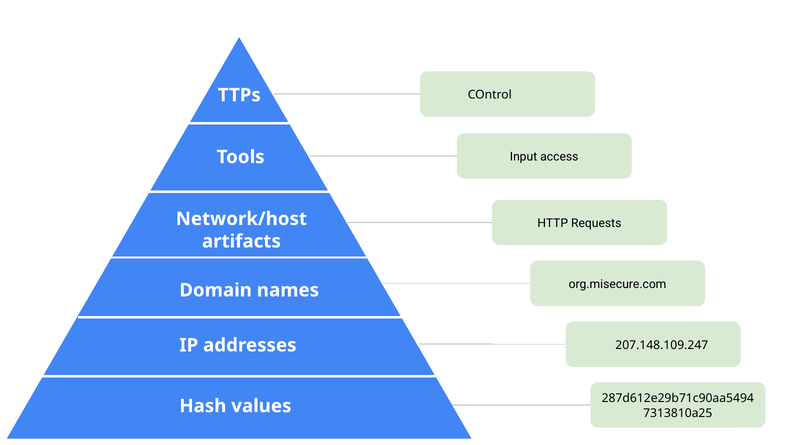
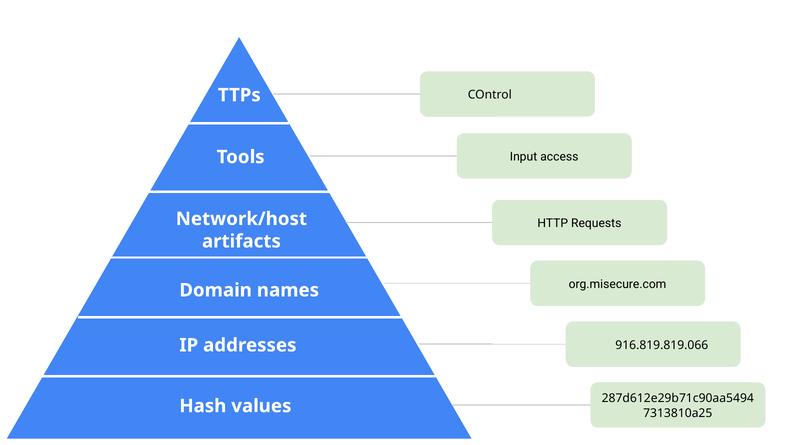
207.148.109.247: 207.148.109.247 -> 916.819.819.066 (662, 345)
